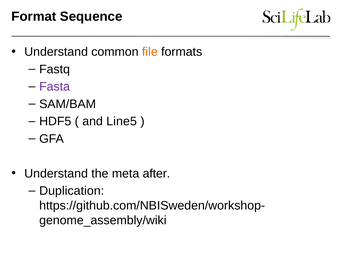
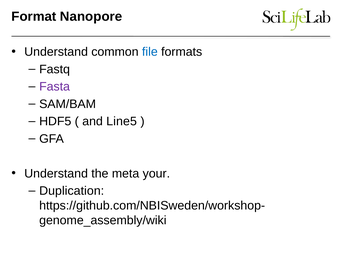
Sequence: Sequence -> Nanopore (91, 17)
file colour: orange -> blue (150, 52)
after: after -> your (156, 174)
